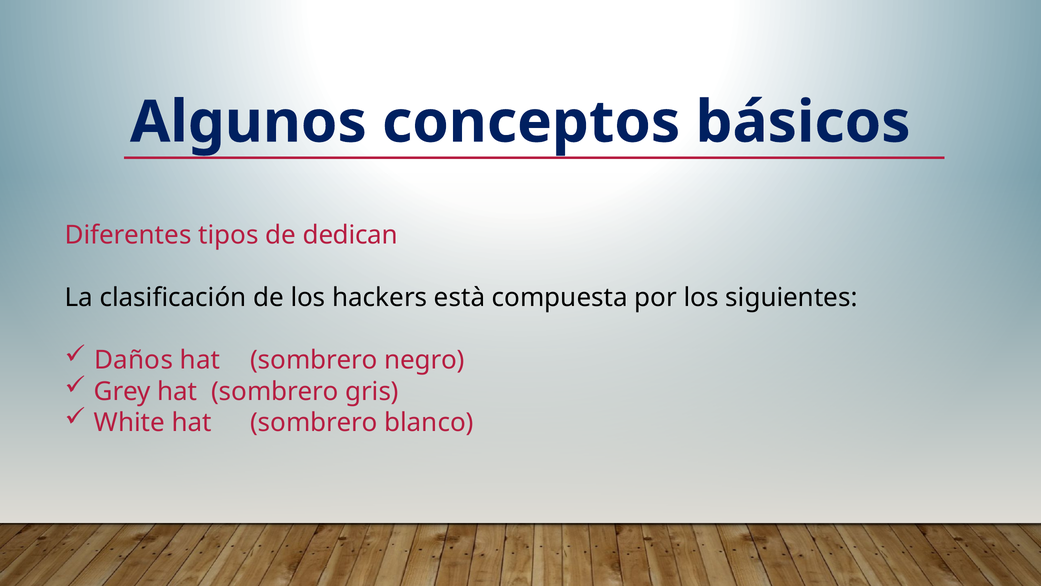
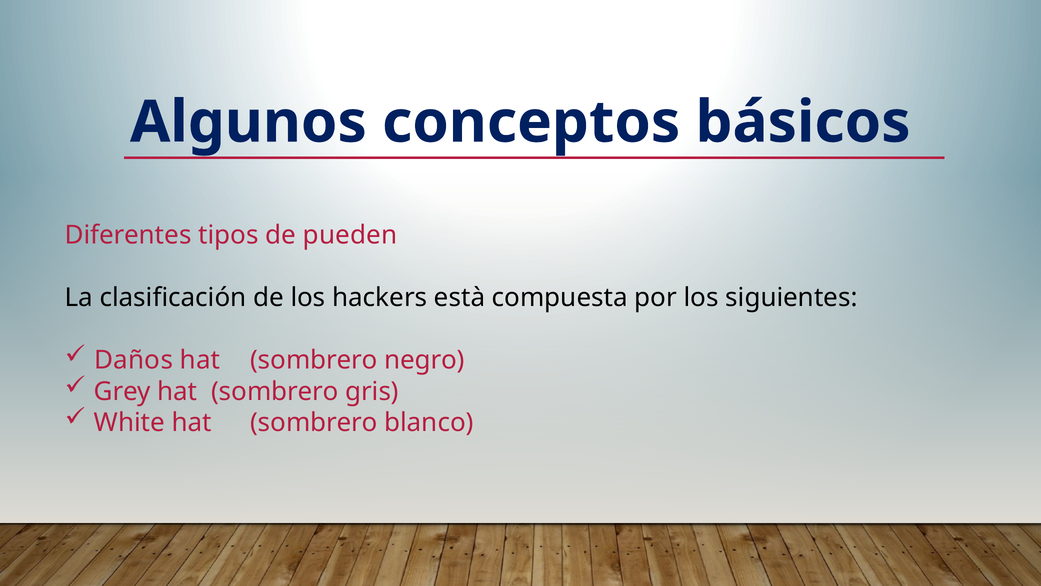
dedican: dedican -> pueden (350, 235)
